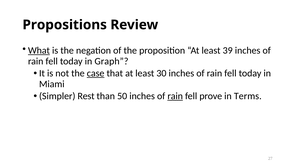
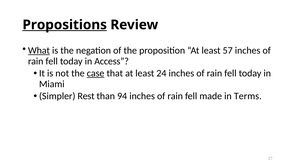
Propositions underline: none -> present (65, 25)
39: 39 -> 57 (228, 51)
Graph: Graph -> Access (112, 61)
30: 30 -> 24 (161, 73)
50: 50 -> 94 (122, 96)
rain underline: present -> none (175, 96)
prove: prove -> made (211, 96)
